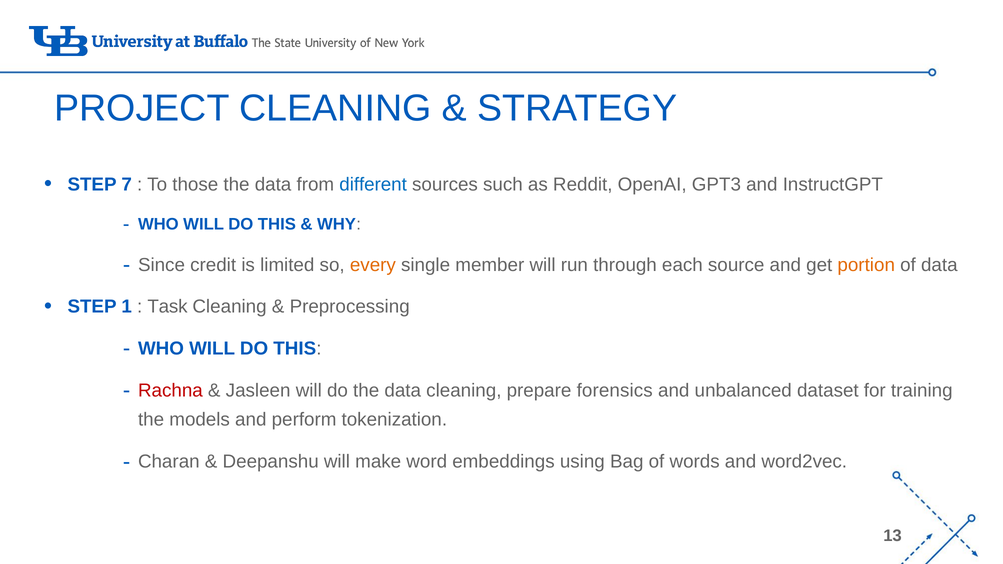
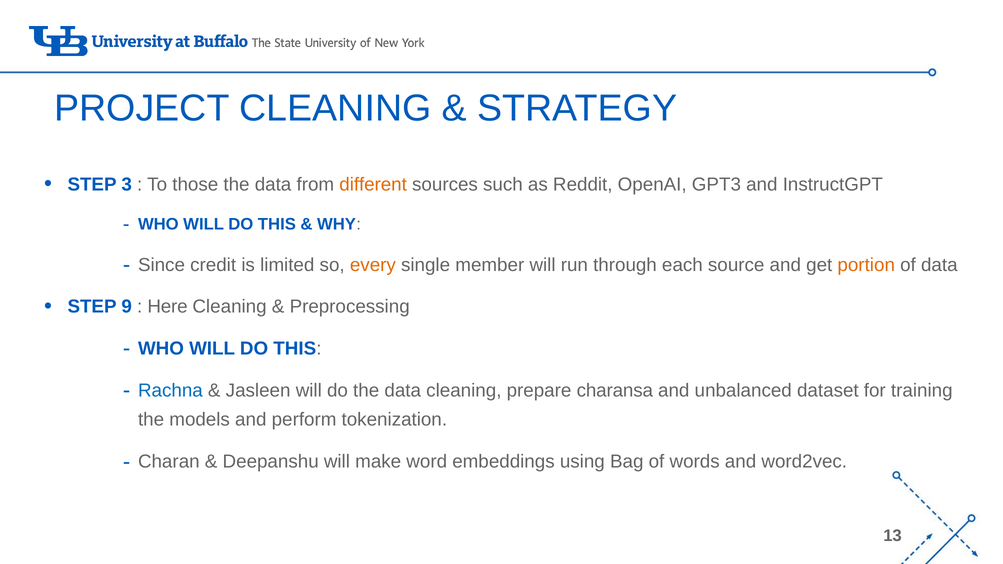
7: 7 -> 3 (127, 184)
different colour: blue -> orange (373, 184)
1: 1 -> 9 (127, 307)
Task: Task -> Here (168, 307)
Rachna colour: red -> blue (170, 391)
forensics: forensics -> charansa (615, 391)
